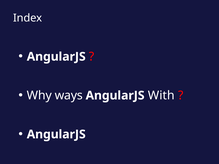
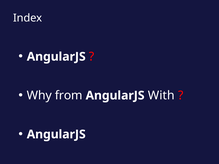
ways: ways -> from (69, 96)
